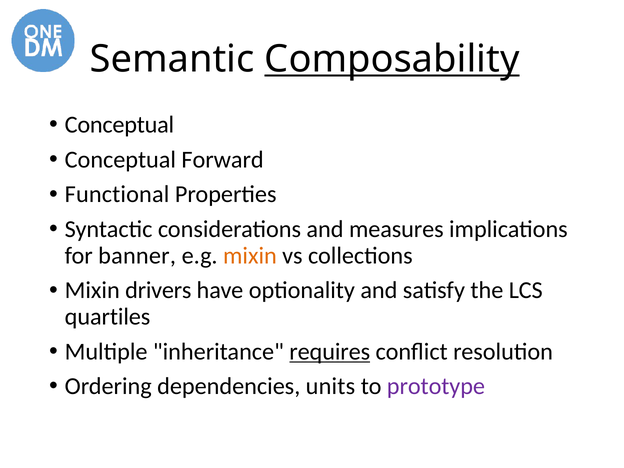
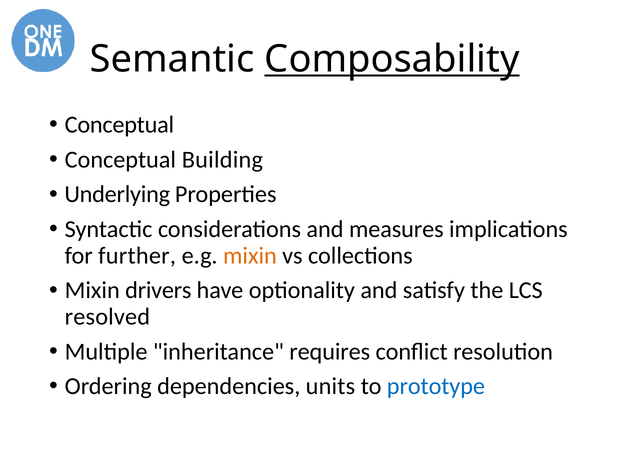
Forward: Forward -> Building (222, 160)
Functional: Functional -> Underlying (117, 194)
banner: banner -> further (137, 256)
quartiles: quartiles -> resolved (107, 317)
requires underline: present -> none (330, 352)
prototype colour: purple -> blue (436, 386)
